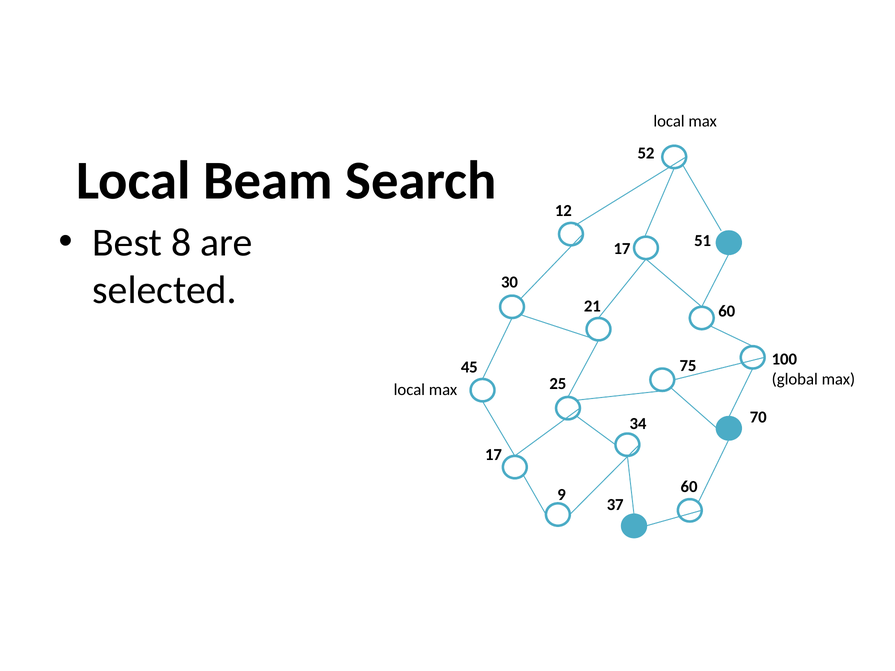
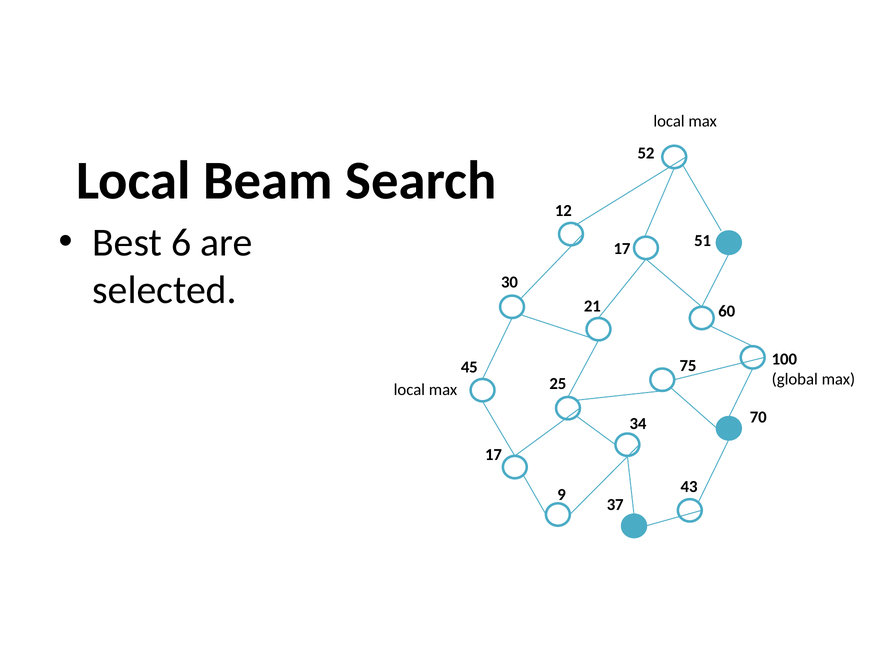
8: 8 -> 6 (181, 243)
9 60: 60 -> 43 (689, 487)
